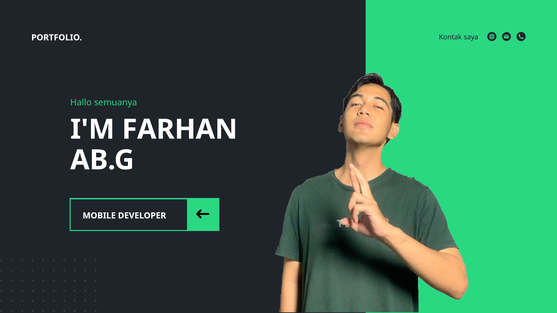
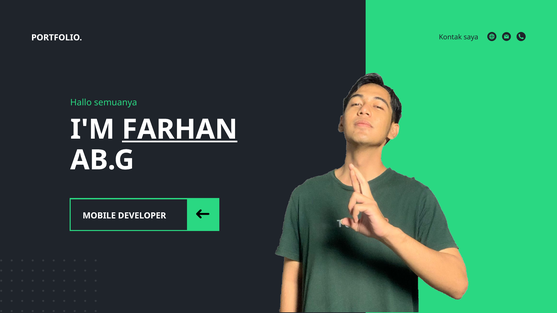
FARHAN underline: none -> present (180, 130)
